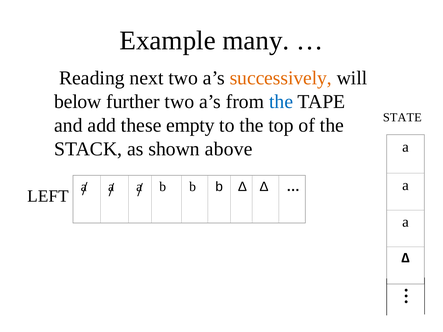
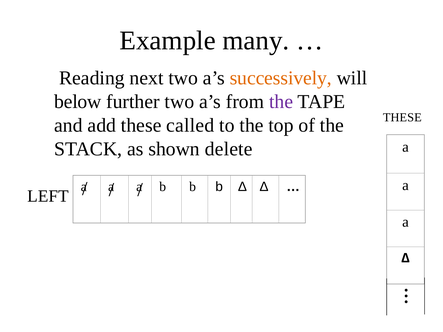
the colour: blue -> purple (281, 102)
STATE: STATE -> THESE (402, 117)
empty: empty -> called (190, 125)
above: above -> delete (229, 149)
